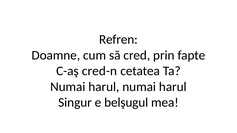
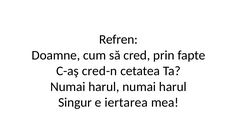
belşugul: belşugul -> iertarea (126, 103)
